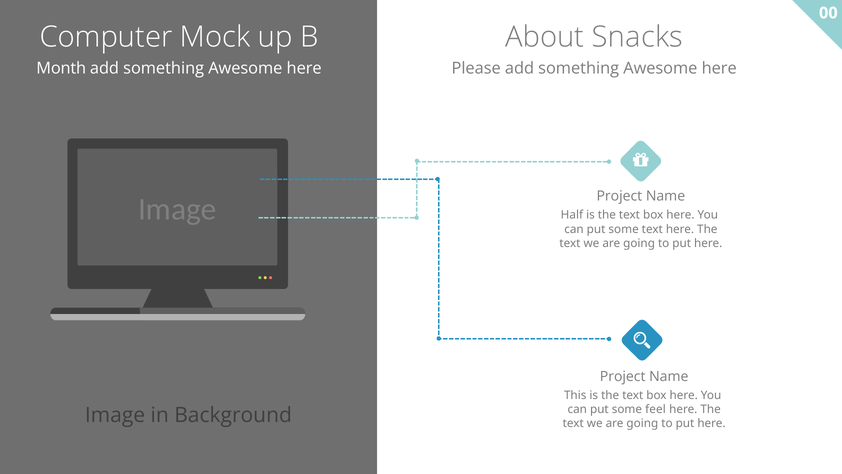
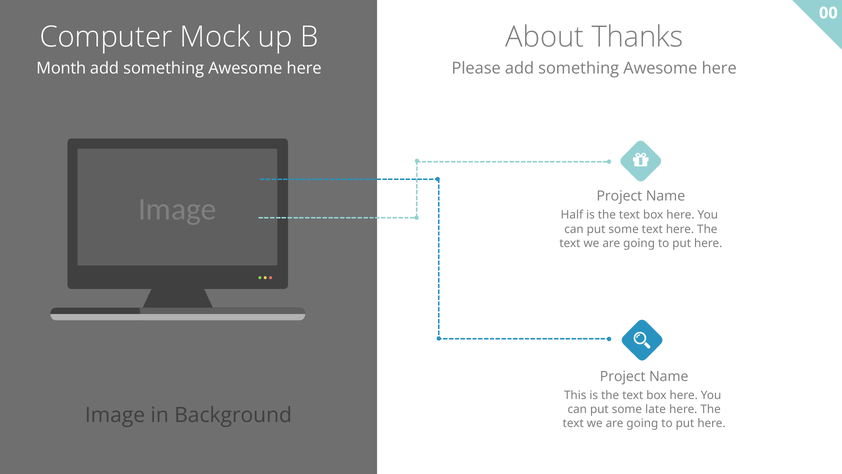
Snacks: Snacks -> Thanks (638, 37)
feel: feel -> late (656, 409)
